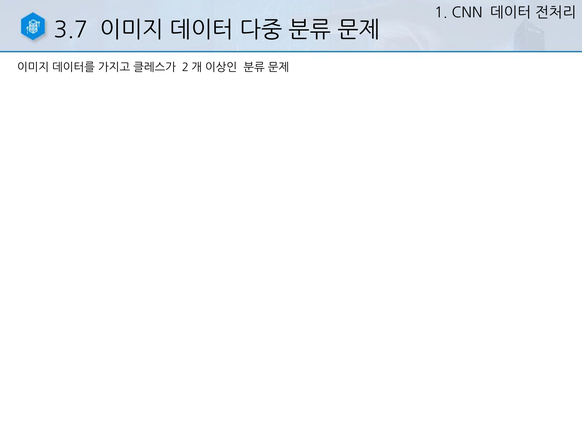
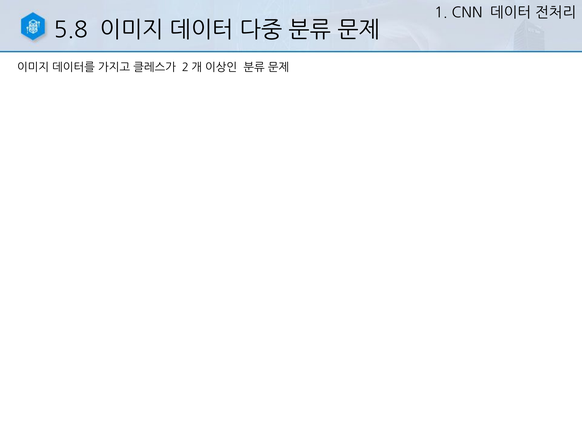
3.7: 3.7 -> 5.8 (71, 30)
